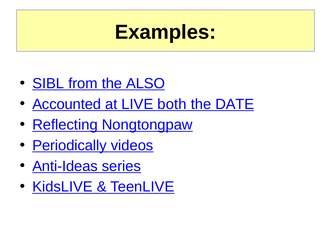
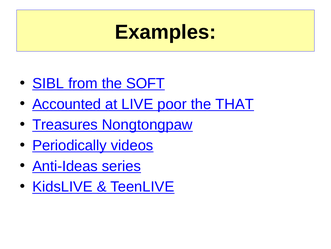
ALSO: ALSO -> SOFT (146, 83)
both: both -> poor (172, 104)
DATE: DATE -> THAT (235, 104)
Reflecting: Reflecting -> Treasures (65, 124)
